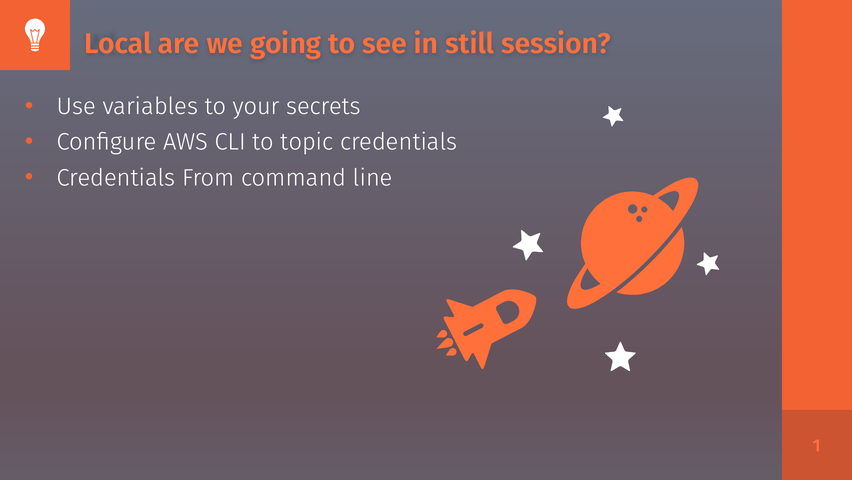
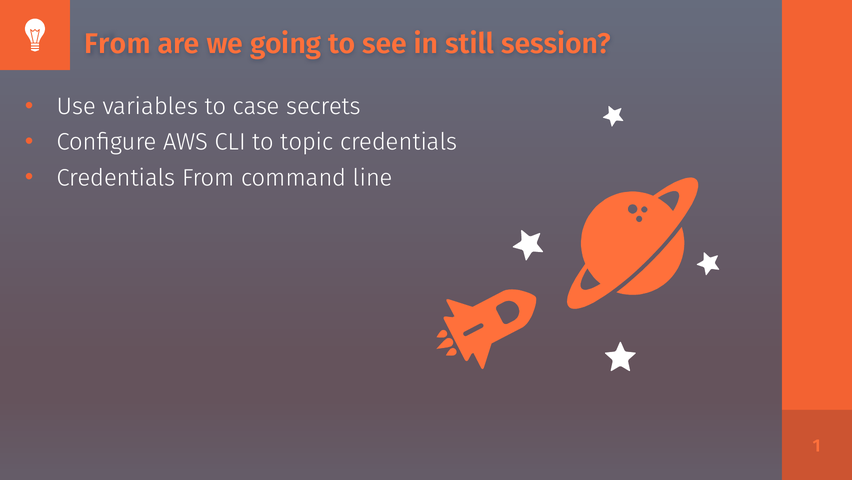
Local: Local -> From (118, 44)
your: your -> case (256, 106)
